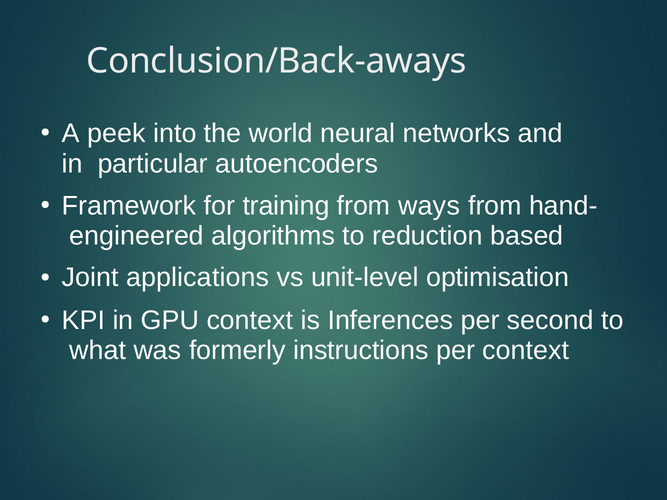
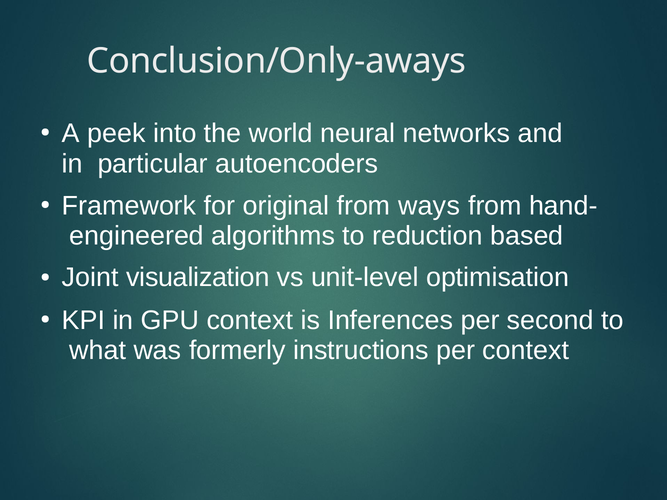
Conclusion/Back-aways: Conclusion/Back-aways -> Conclusion/Only-aways (276, 61)
training: training -> original (286, 206)
applications: applications -> visualization (198, 277)
